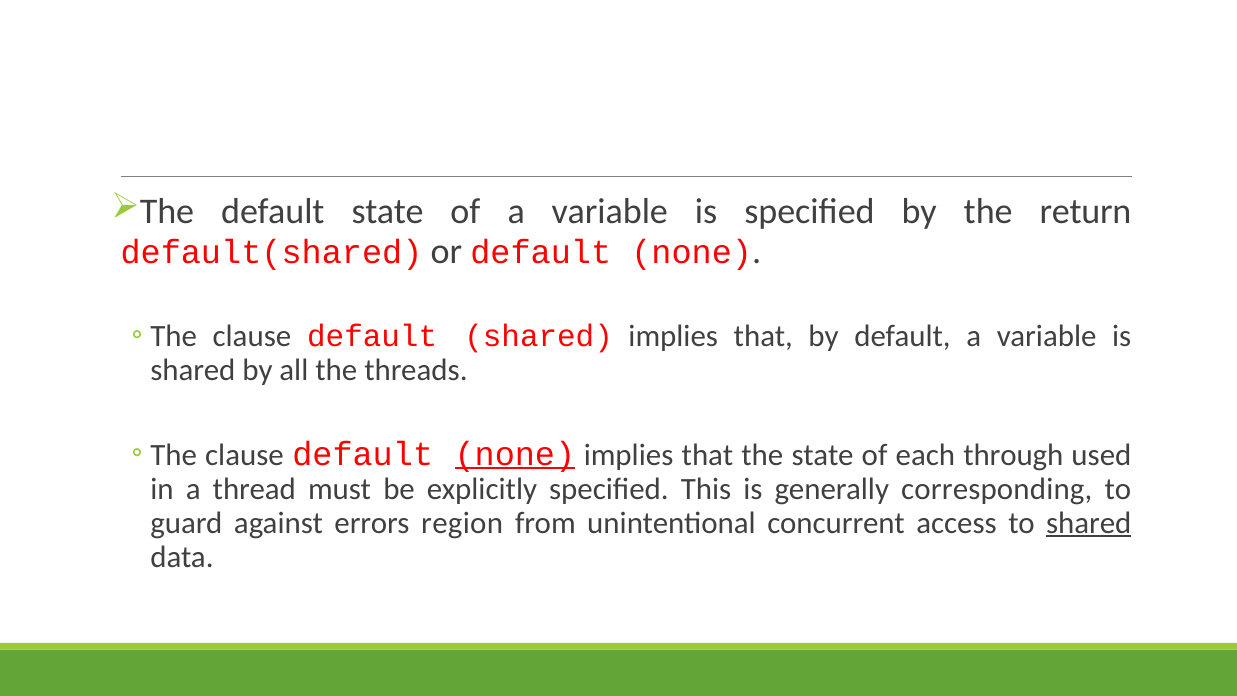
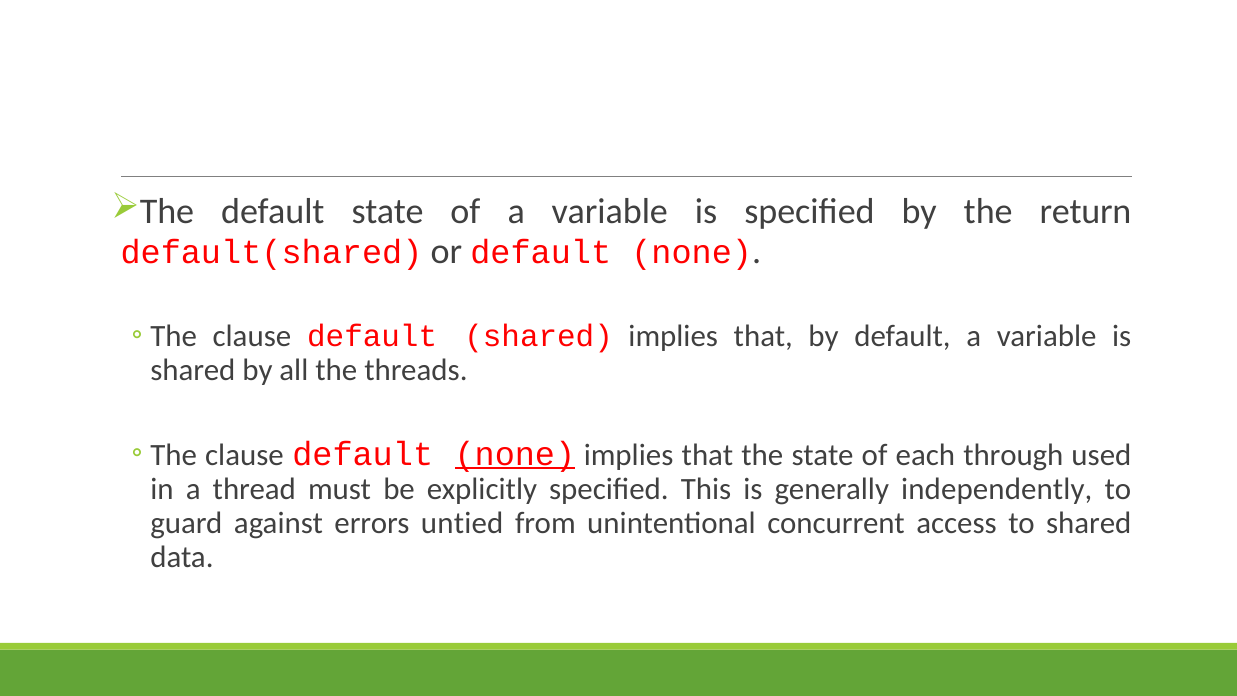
corresponding: corresponding -> independently (997, 489)
region: region -> untied (462, 523)
shared underline: present -> none (1089, 523)
